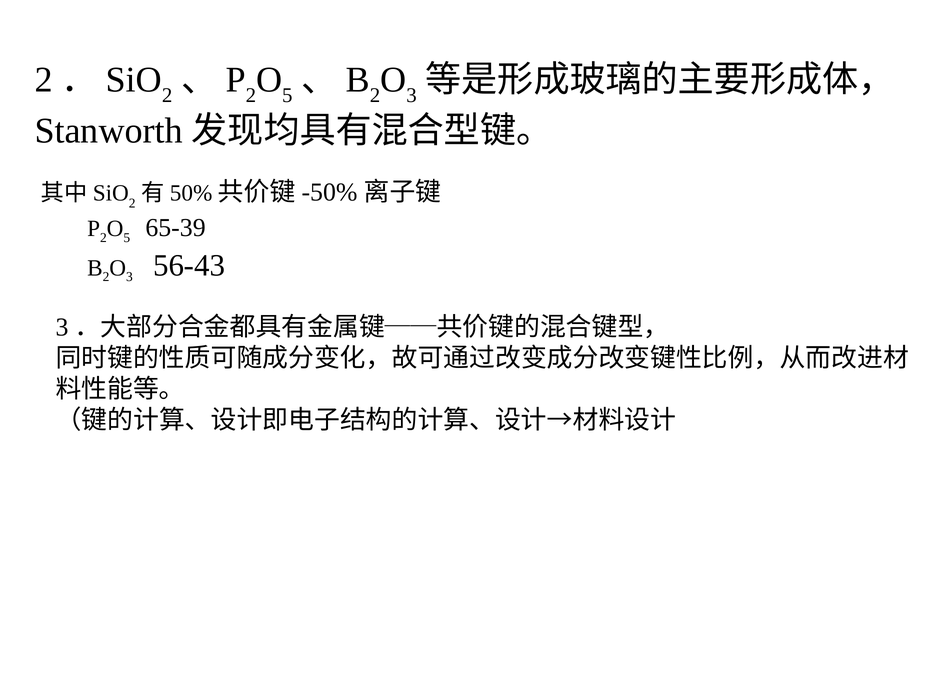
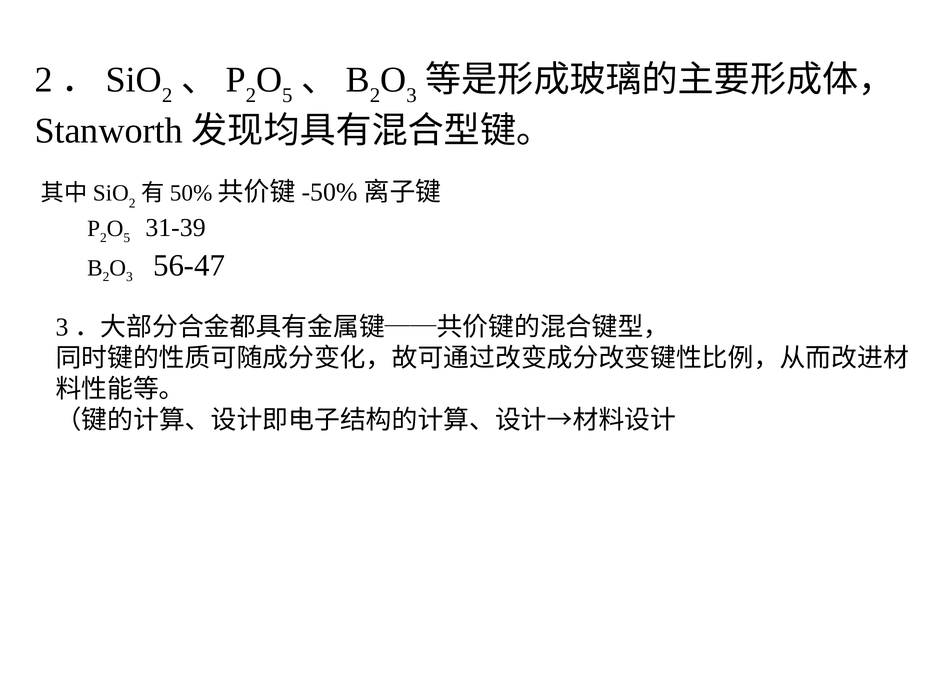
65-39: 65-39 -> 31-39 (176, 228)
56-43: 56-43 -> 56-47 (189, 265)
